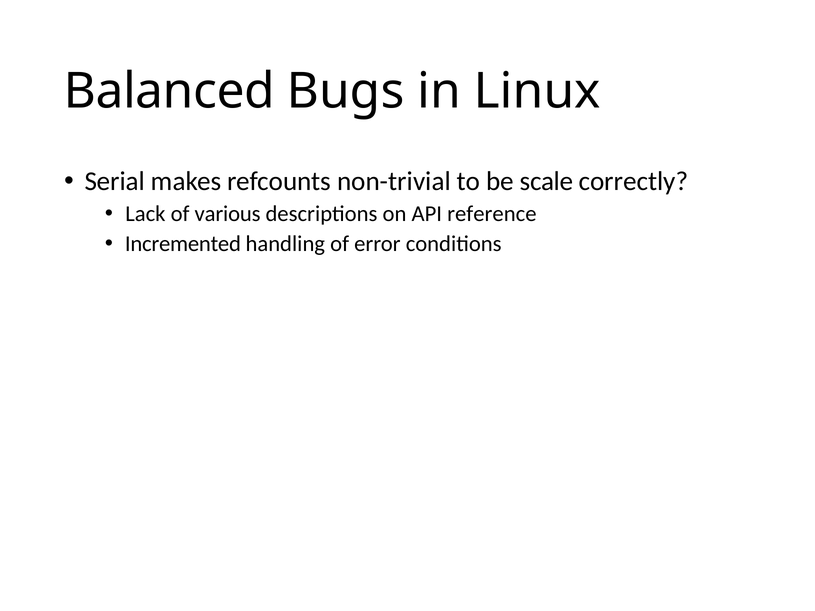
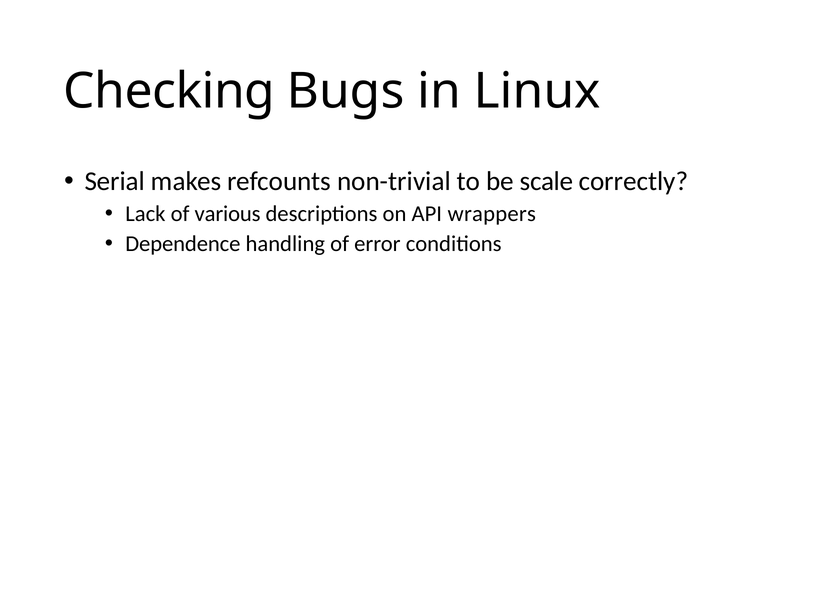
Balanced: Balanced -> Checking (169, 91)
reference: reference -> wrappers (492, 214)
Incremented: Incremented -> Dependence (183, 244)
